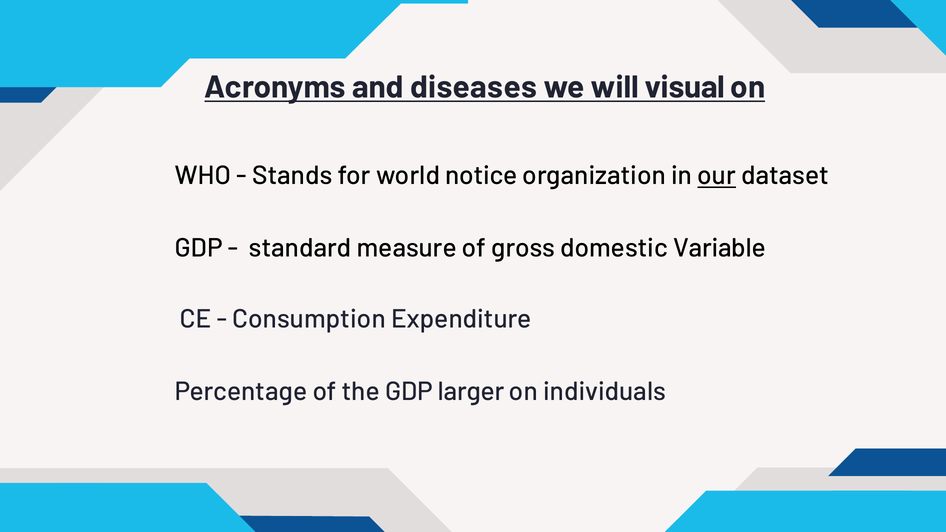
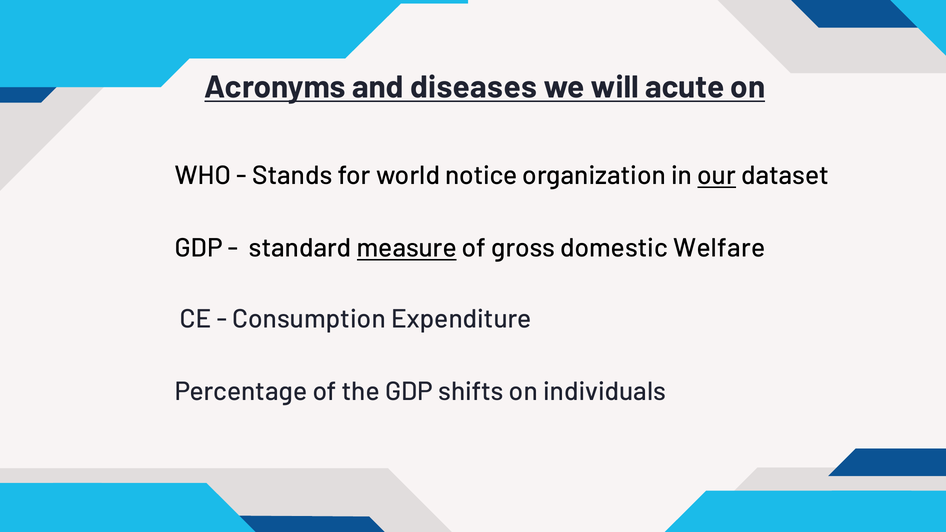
visual: visual -> acute (685, 88)
measure underline: none -> present (407, 248)
Variable: Variable -> Welfare (719, 248)
larger: larger -> shifts (471, 392)
